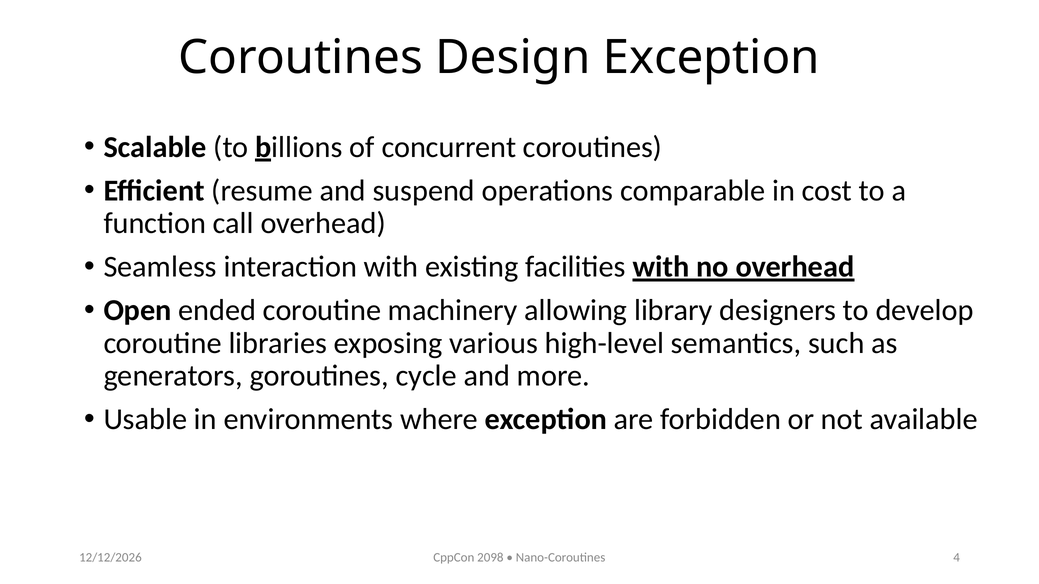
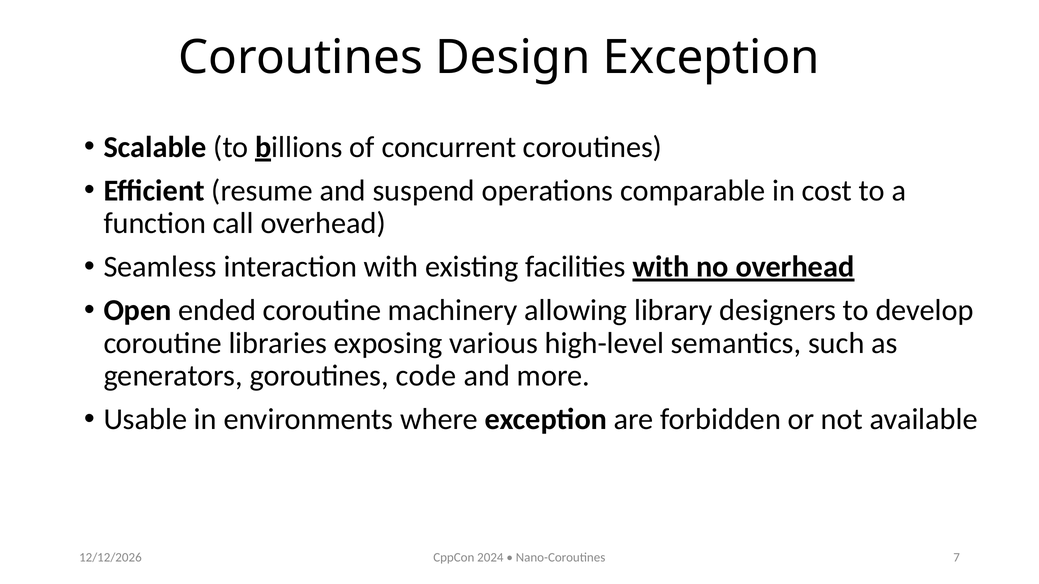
cycle: cycle -> code (426, 376)
2098: 2098 -> 2024 (490, 558)
4: 4 -> 7 (957, 558)
